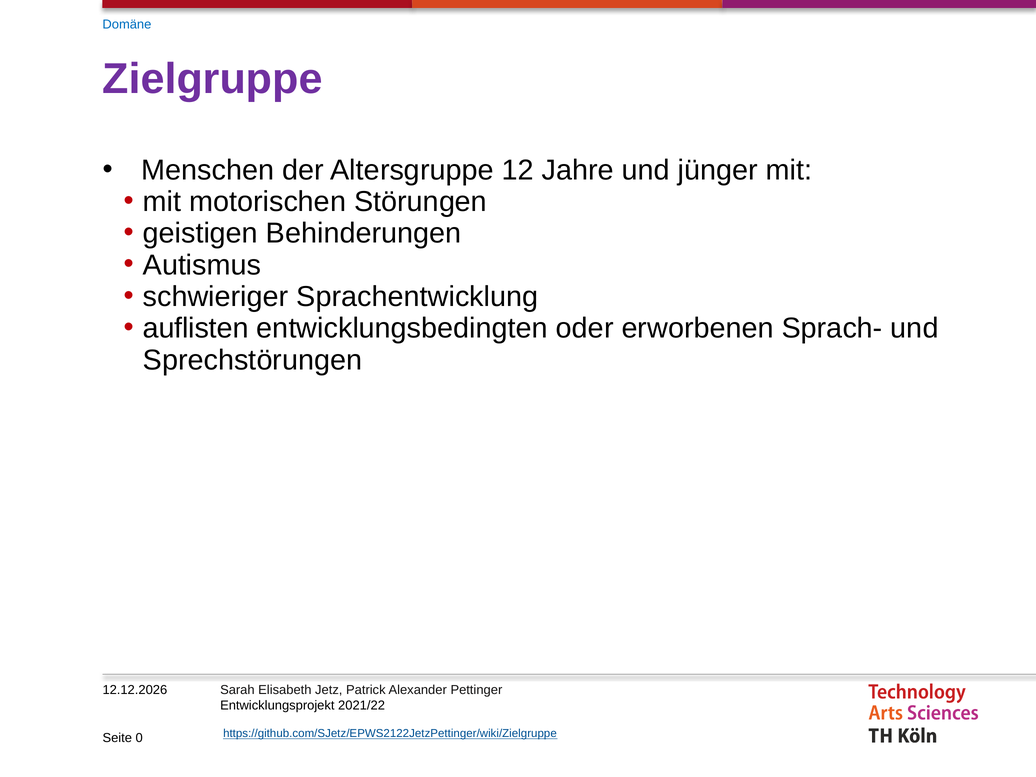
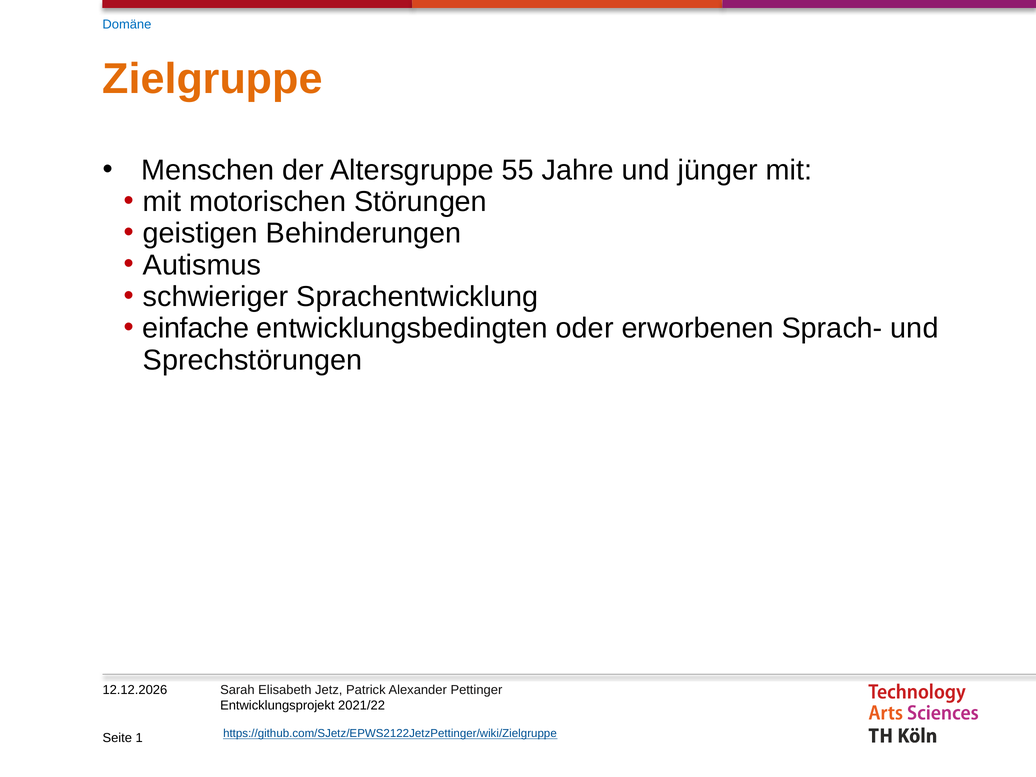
Zielgruppe colour: purple -> orange (212, 79)
12: 12 -> 55 (518, 170)
auflisten: auflisten -> einfache (196, 328)
0: 0 -> 1 (139, 738)
